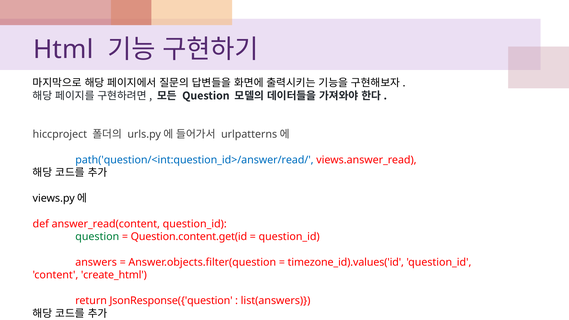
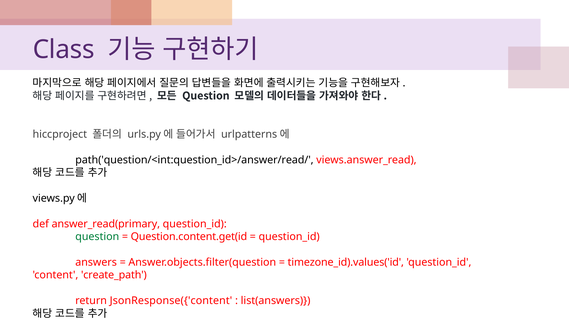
Html: Html -> Class (64, 49)
path('question/<int:question_id>/answer/read/ colour: blue -> black (194, 160)
answer_read(content: answer_read(content -> answer_read(primary (106, 224)
create_html: create_html -> create_path (114, 275)
JsonResponse({'question: JsonResponse({'question -> JsonResponse({'content (171, 301)
